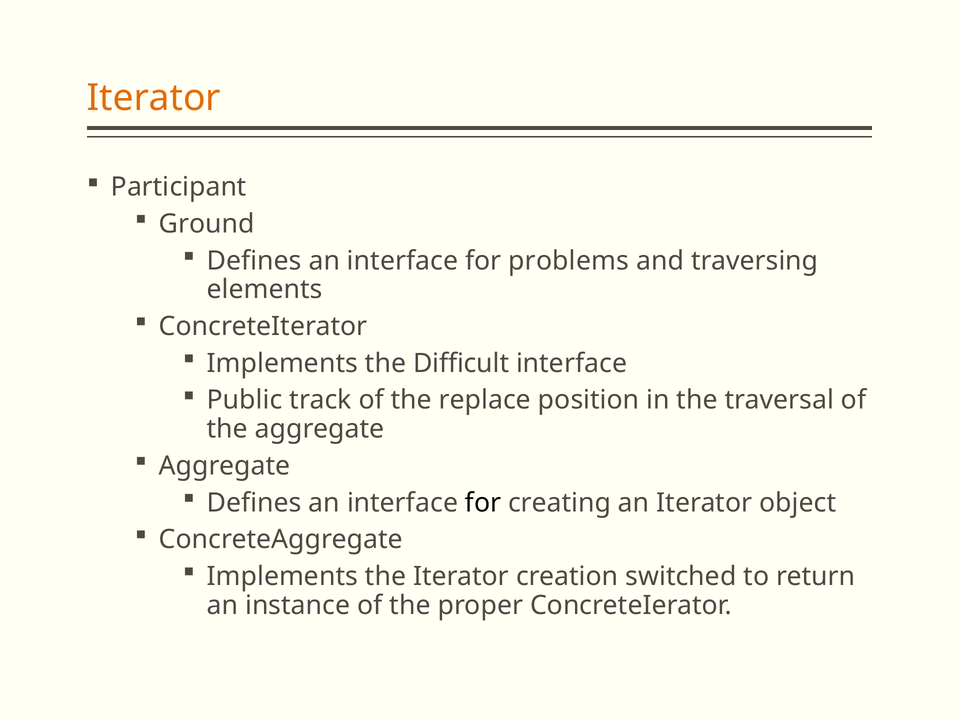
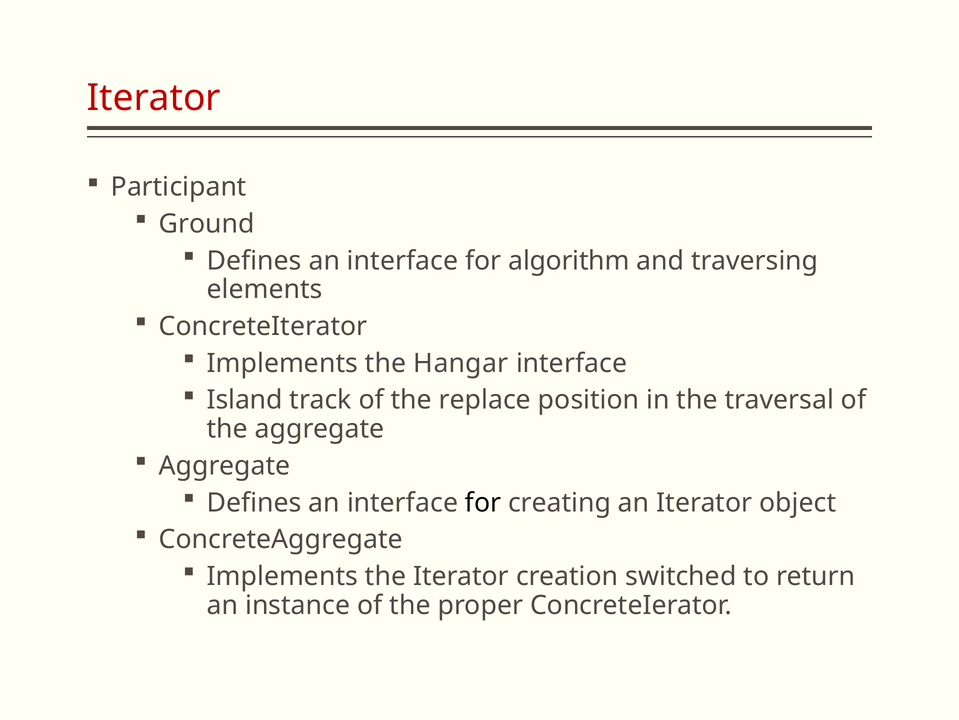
Iterator colour: orange -> red (154, 98)
problems: problems -> algorithm (569, 261)
Difficult: Difficult -> Hangar (461, 363)
Public: Public -> Island (245, 400)
